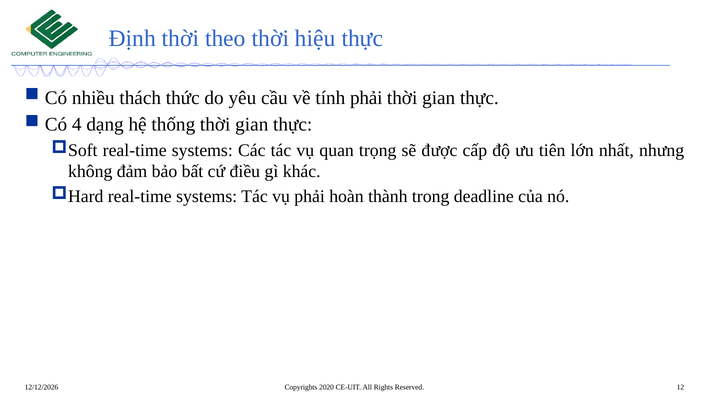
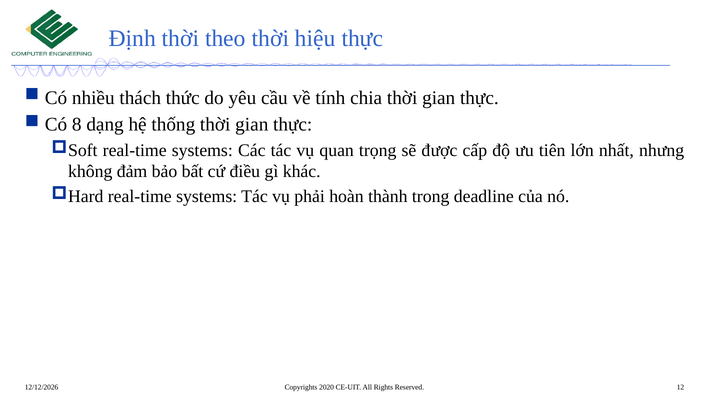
tính phải: phải -> chia (366, 98)
4: 4 -> 8 (77, 125)
